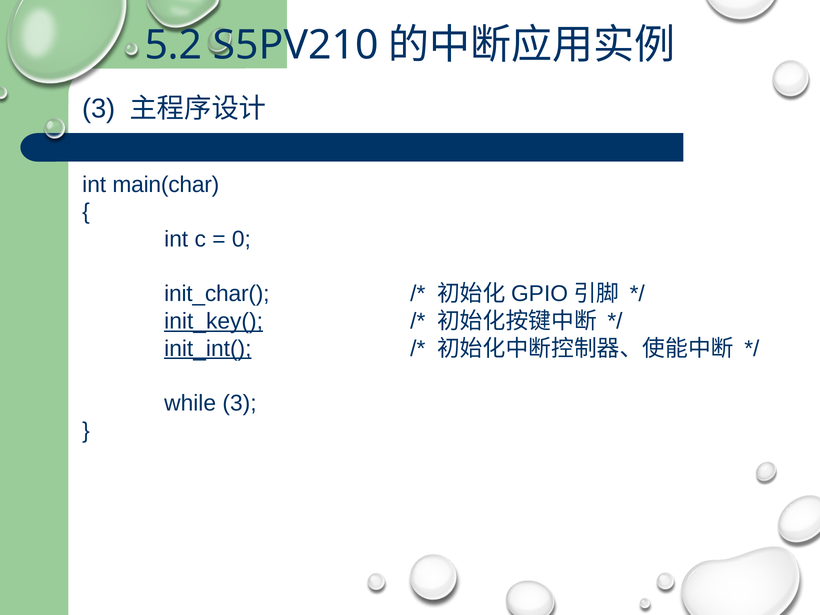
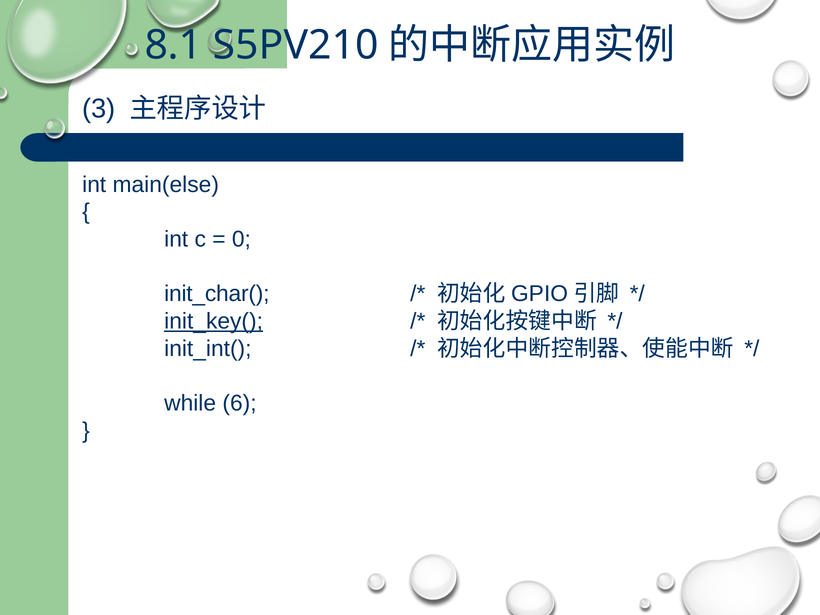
5.2: 5.2 -> 8.1 (173, 45)
main(char: main(char -> main(else (166, 185)
init_int( underline: present -> none (208, 349)
while 3: 3 -> 6 (240, 403)
